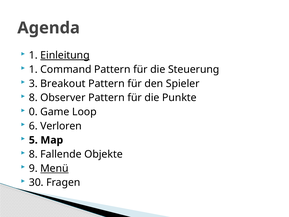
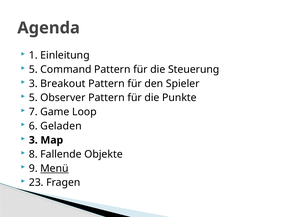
Einleitung underline: present -> none (65, 55)
1: 1 -> 5 (33, 69)
8: 8 -> 5 (33, 98)
0: 0 -> 7 (33, 112)
Verloren: Verloren -> Geladen (61, 126)
5: 5 -> 3 (33, 140)
30: 30 -> 23 (36, 182)
